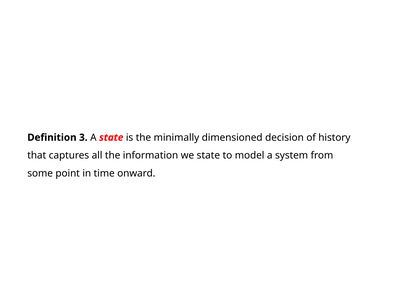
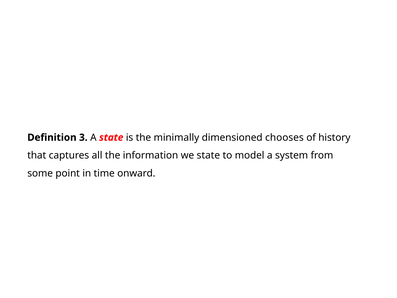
decision: decision -> chooses (284, 137)
